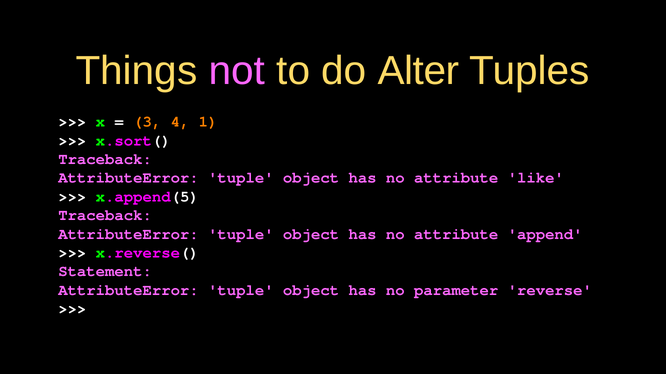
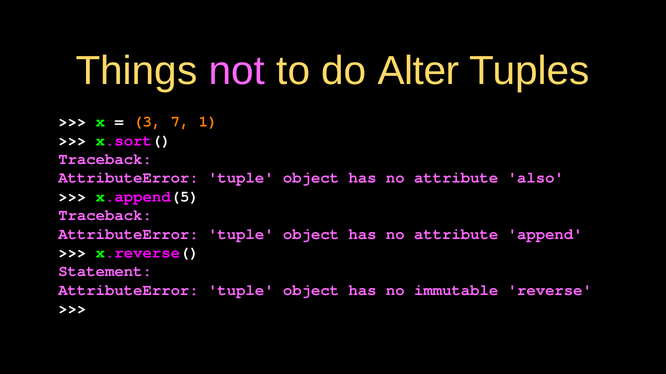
4: 4 -> 7 (180, 122)
like: like -> also (536, 178)
parameter: parameter -> immutable (456, 290)
